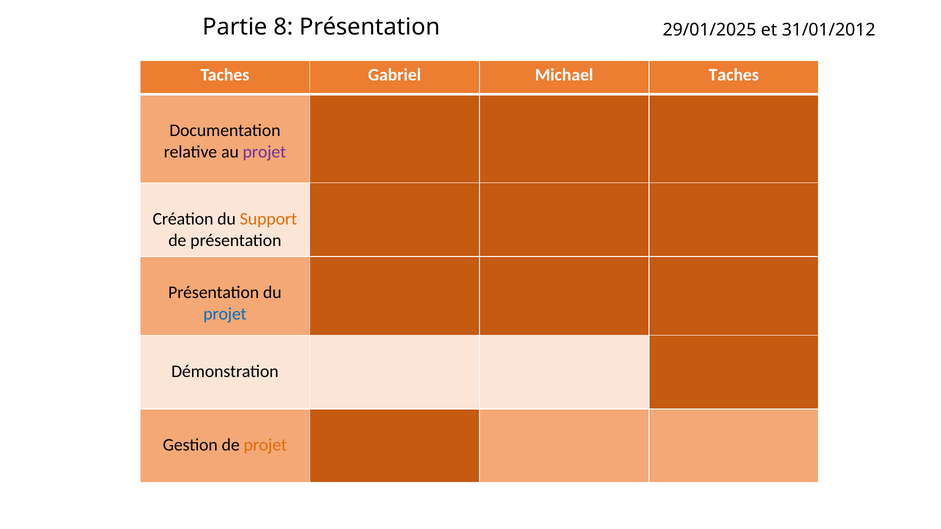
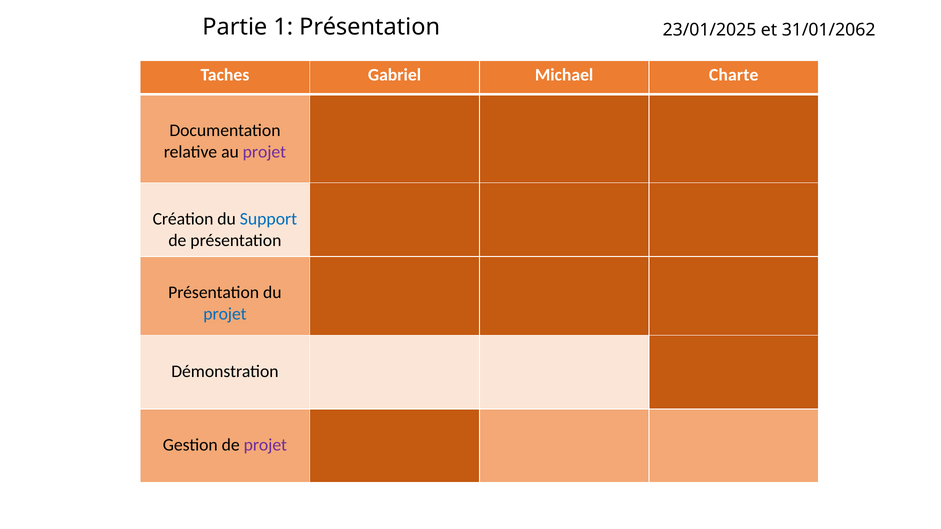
8: 8 -> 1 (283, 27)
29/01/2025: 29/01/2025 -> 23/01/2025 (710, 30)
31/01/2012: 31/01/2012 -> 31/01/2062 (829, 30)
Michael Taches: Taches -> Charte (734, 75)
Support colour: orange -> blue (268, 219)
projet colour: orange -> purple (265, 445)
